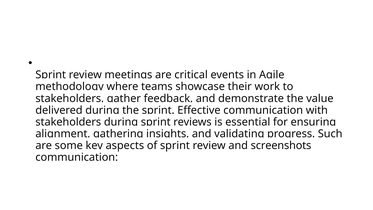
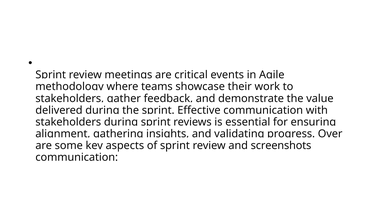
Such: Such -> Over (330, 134)
